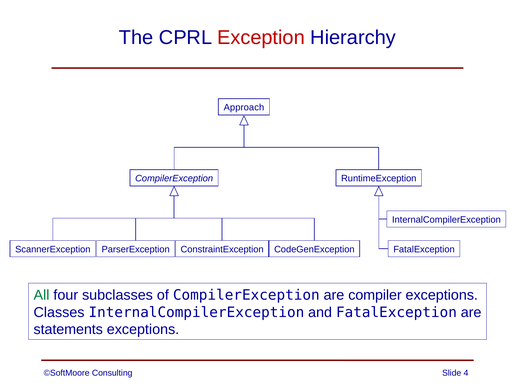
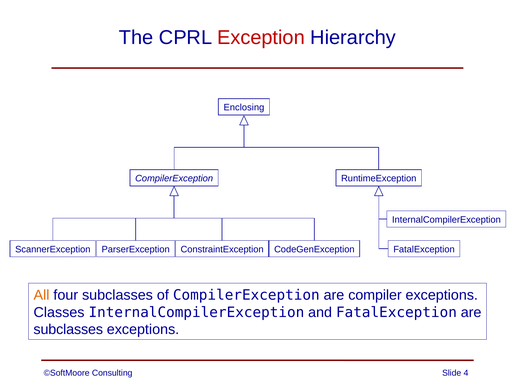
Approach: Approach -> Enclosing (244, 108)
All colour: green -> orange (42, 295)
statements: statements -> subclasses (68, 330)
